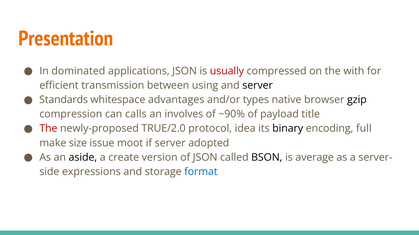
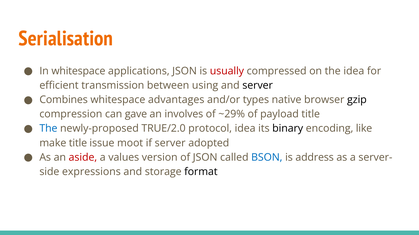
Presentation: Presentation -> Serialisation (66, 39)
In dominated: dominated -> whitespace (78, 71)
the with: with -> idea (354, 71)
Standards: Standards -> Combines (64, 100)
calls: calls -> gave (136, 114)
~90%: ~90% -> ~29% (232, 114)
The colour: red -> blue (48, 129)
full: full -> like (364, 129)
make size: size -> title (78, 143)
aside colour: black -> red (83, 158)
create: create -> values (124, 158)
BSON colour: black -> blue (267, 158)
average: average -> address (315, 158)
format colour: blue -> black (201, 172)
